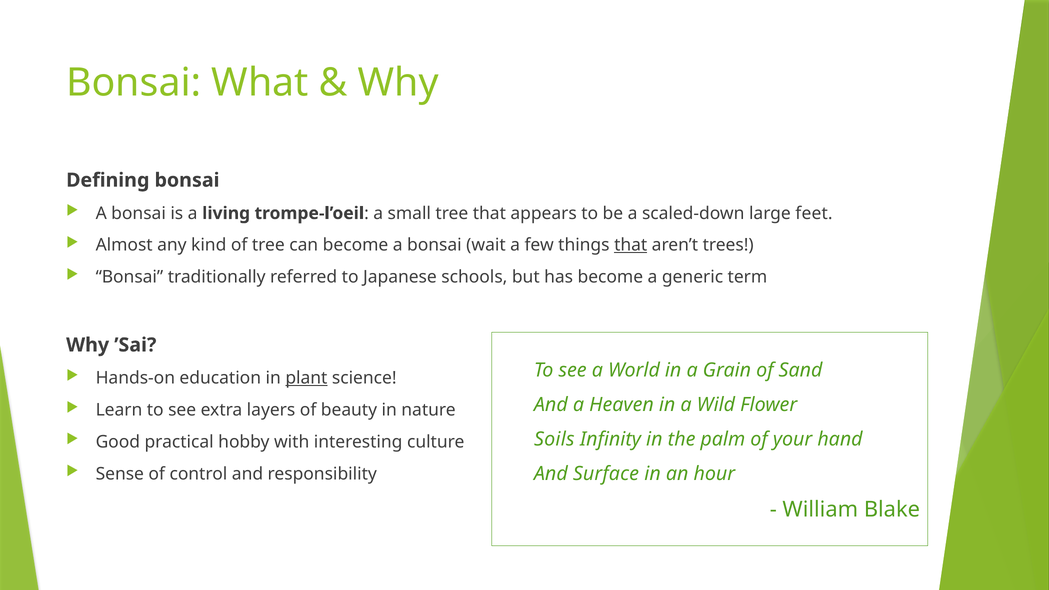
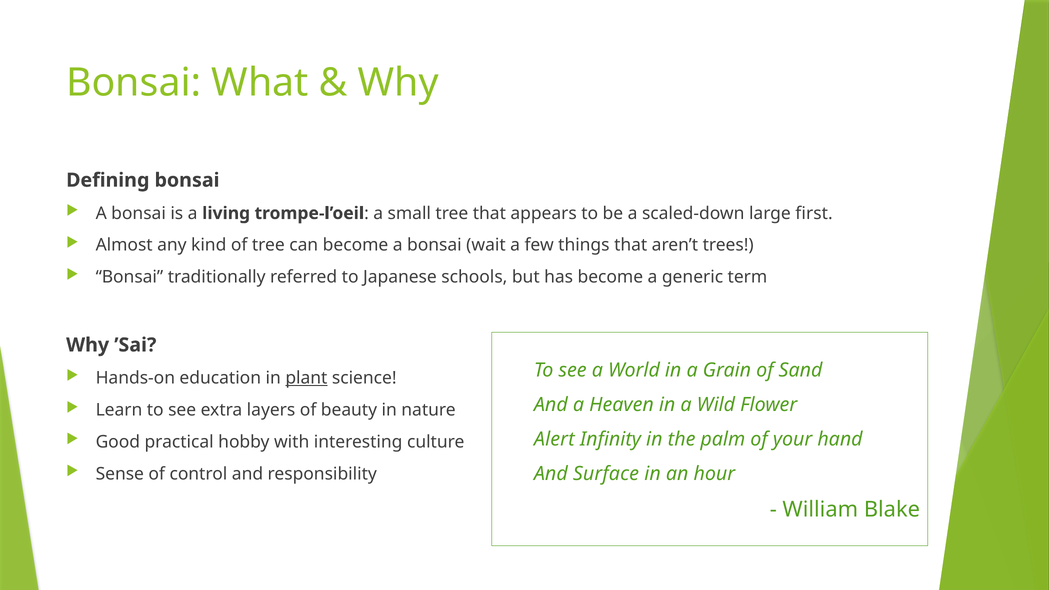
feet: feet -> first (814, 213)
that underline: present -> none (631, 245)
Soils: Soils -> Alert (554, 439)
